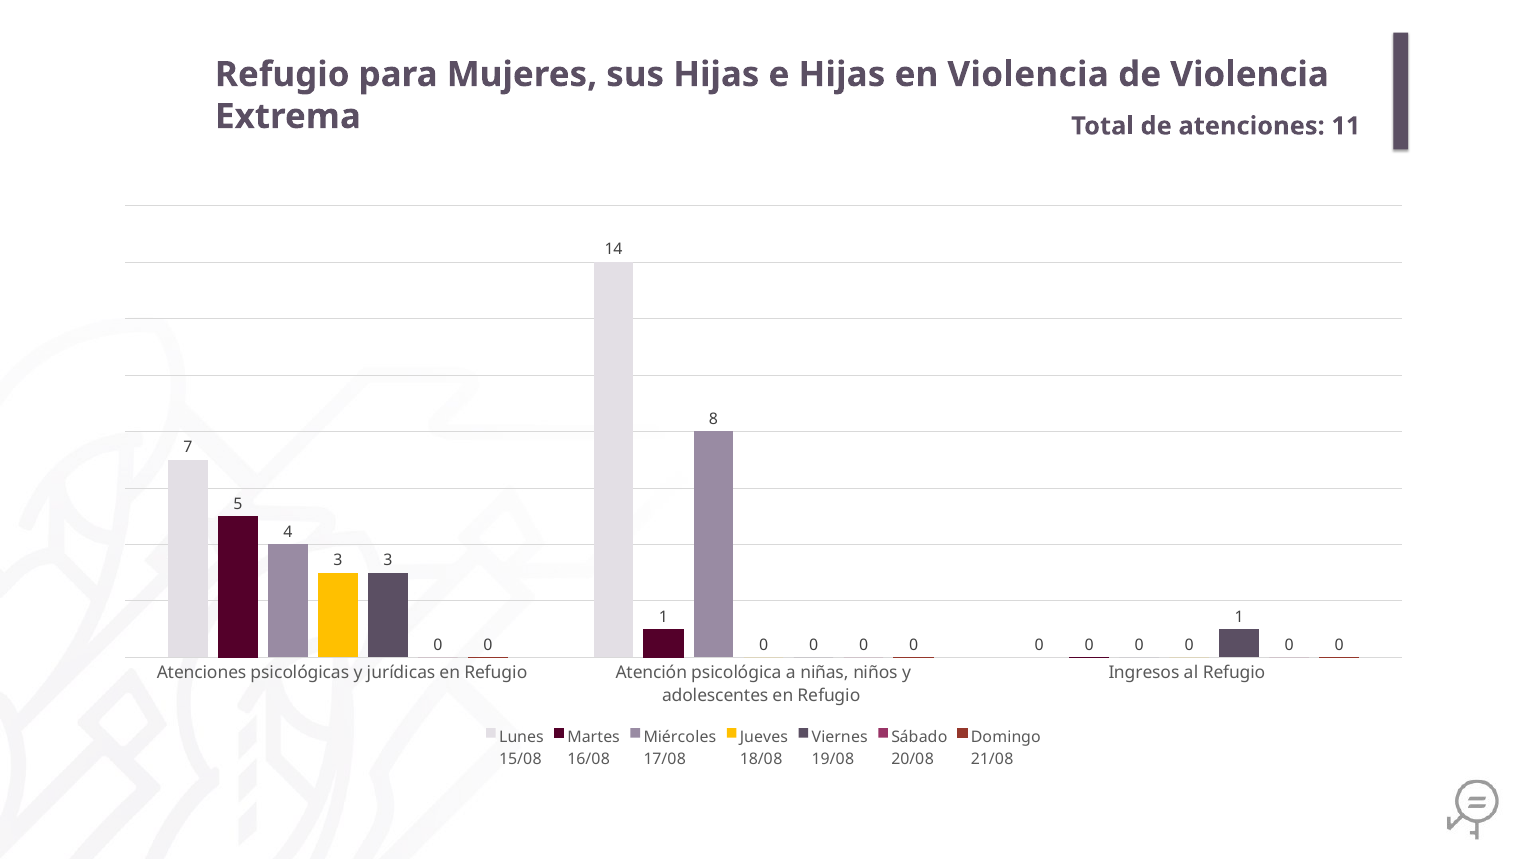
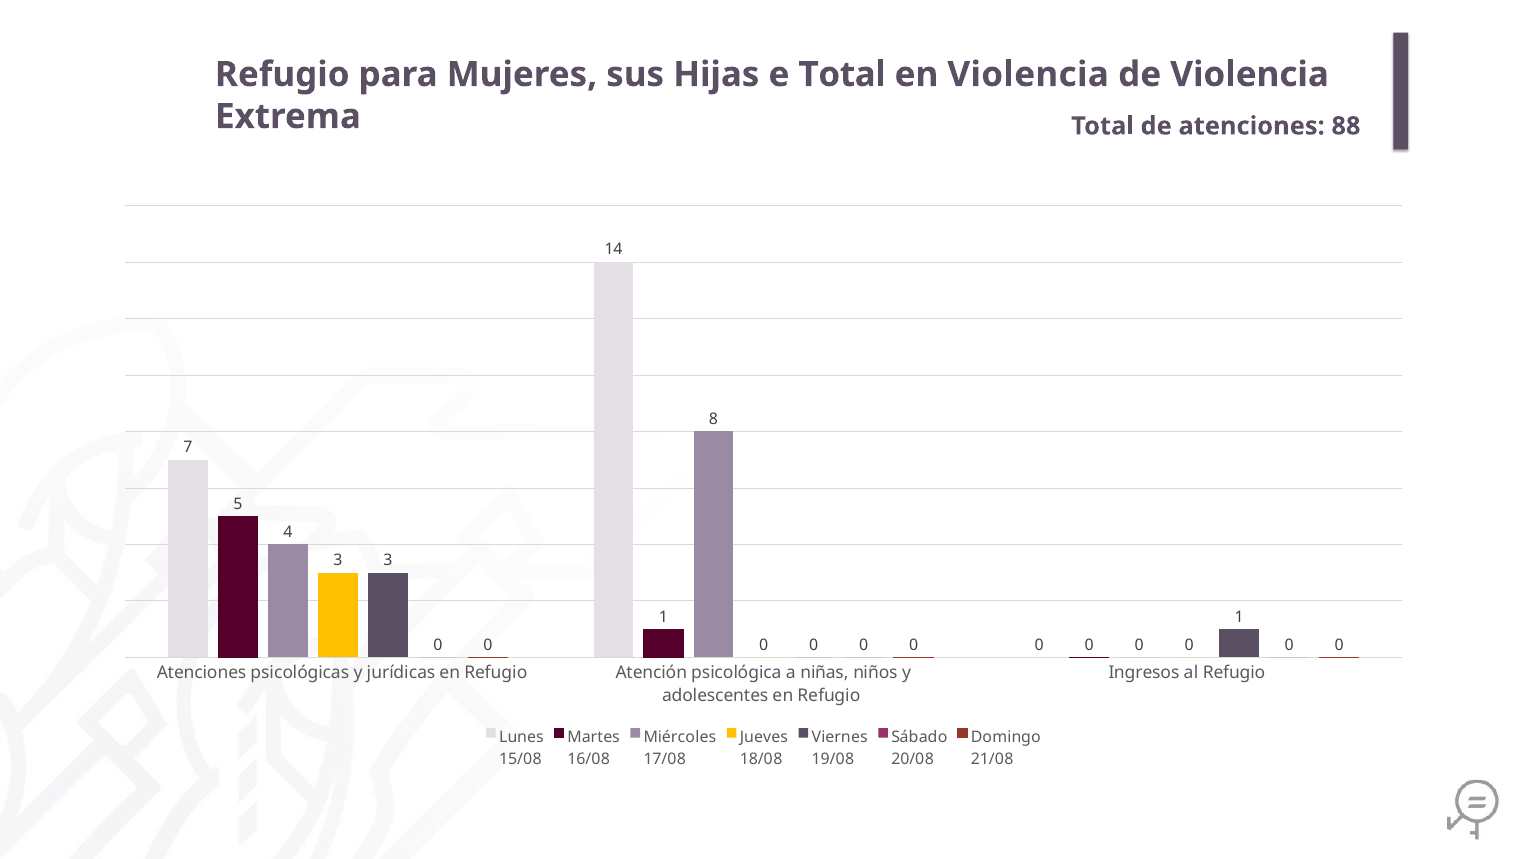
e Hijas: Hijas -> Total (842, 75)
11: 11 -> 88 (1346, 126)
